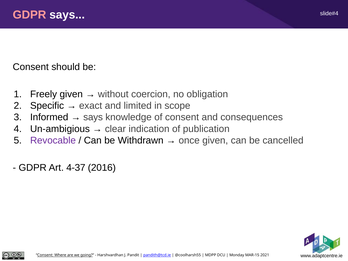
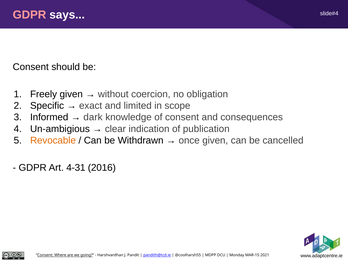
says: says -> dark (93, 117)
Revocable colour: purple -> orange (53, 140)
4-37: 4-37 -> 4-31 (76, 168)
